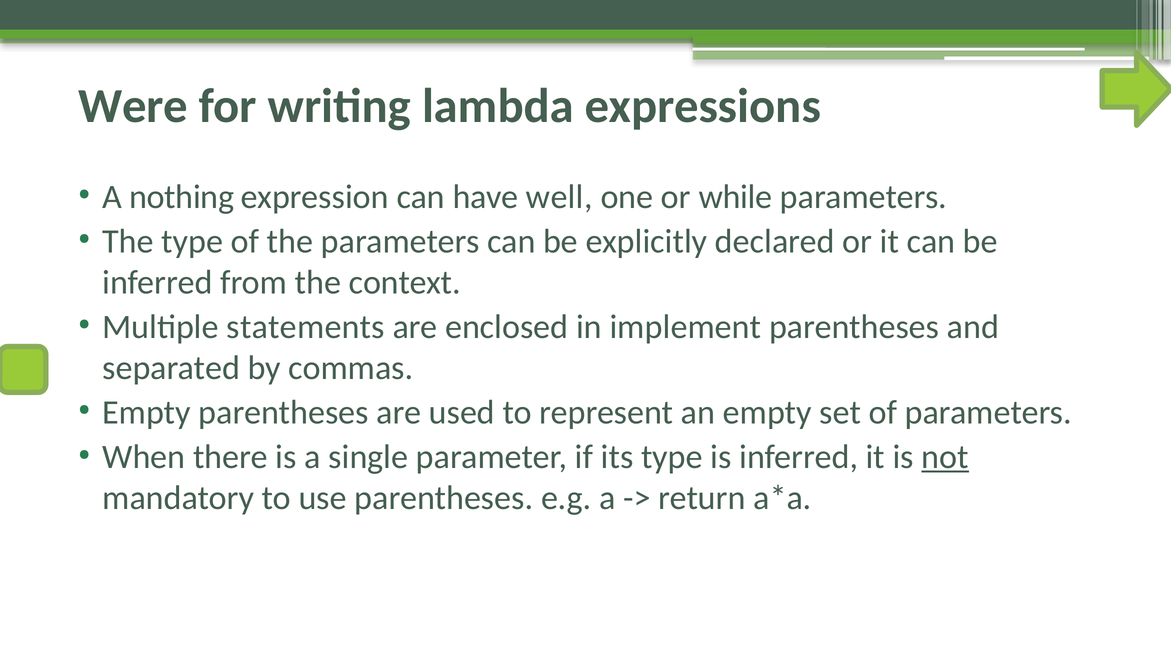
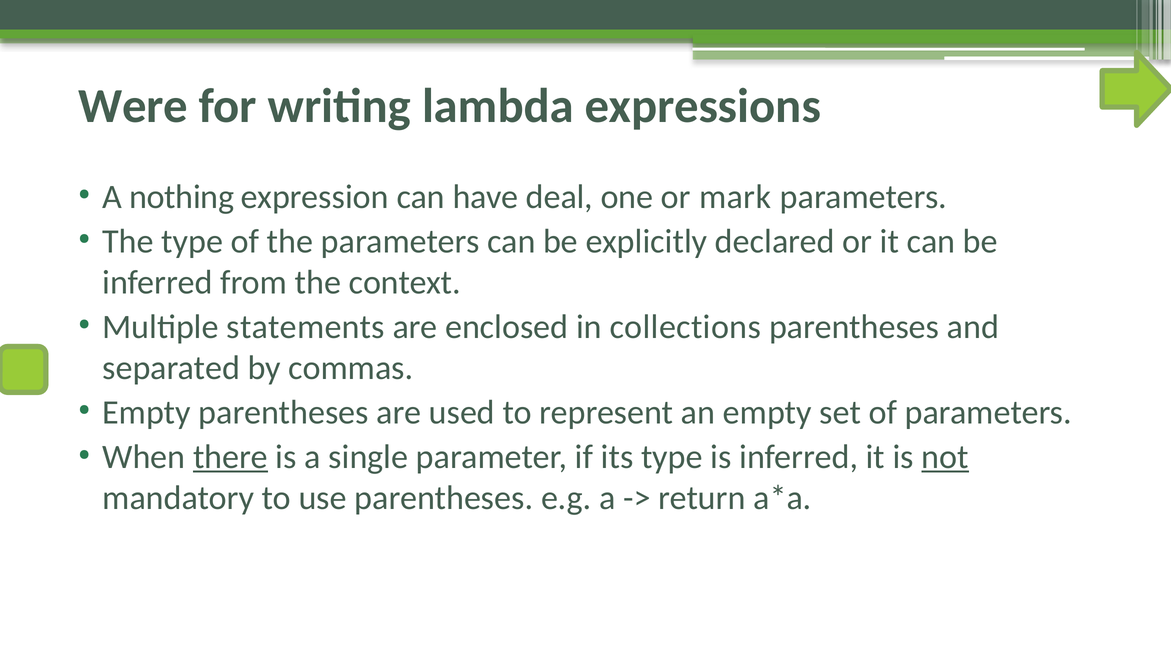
well: well -> deal (559, 197)
while: while -> mark (735, 197)
implement: implement -> collections (685, 327)
there underline: none -> present (230, 457)
